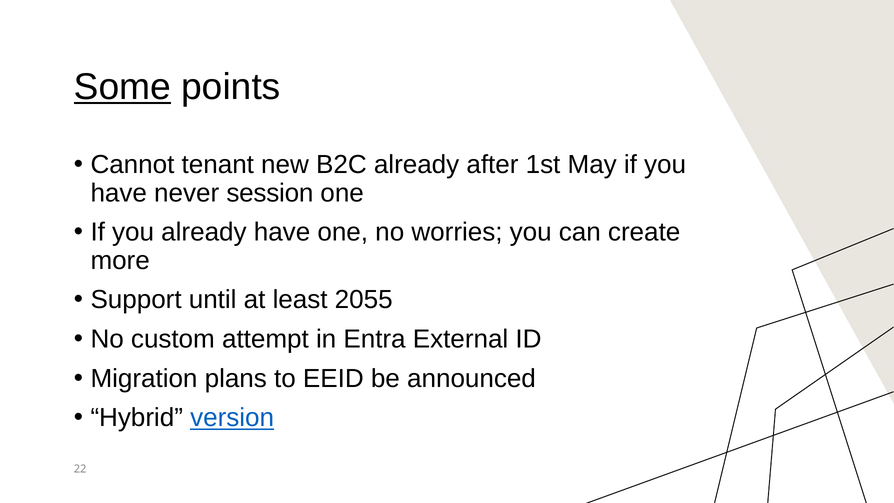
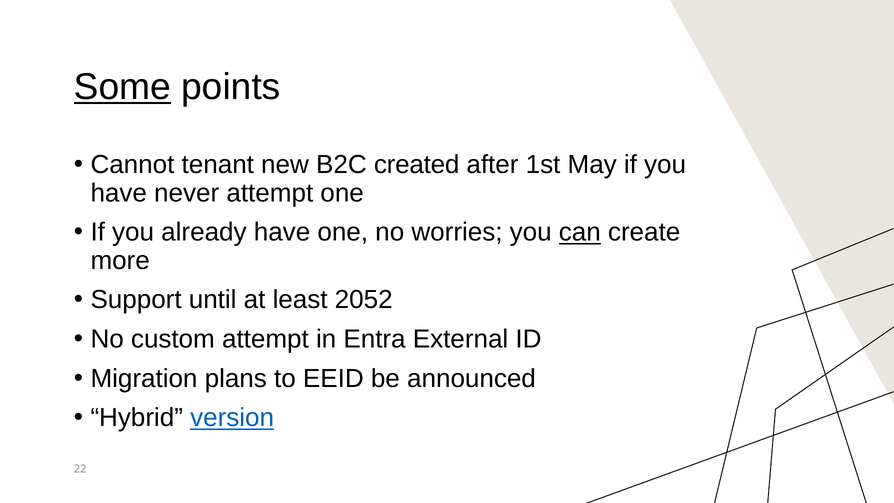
B2C already: already -> created (417, 165)
never session: session -> attempt (270, 193)
can underline: none -> present (580, 232)
2055: 2055 -> 2052 (364, 300)
